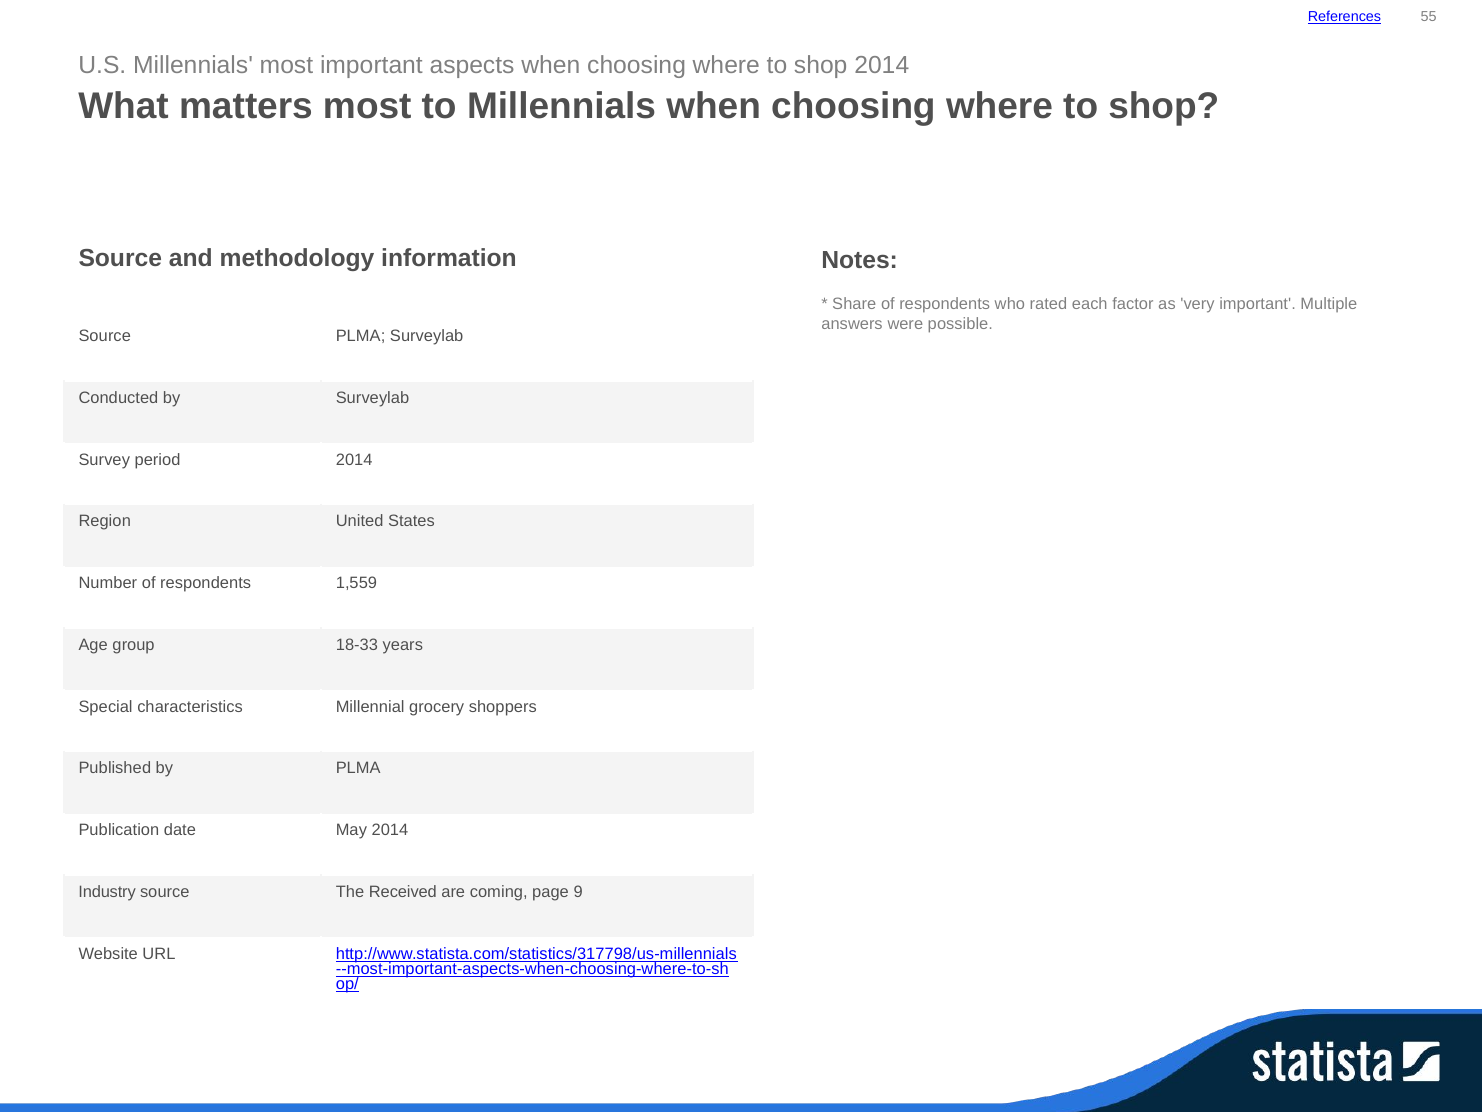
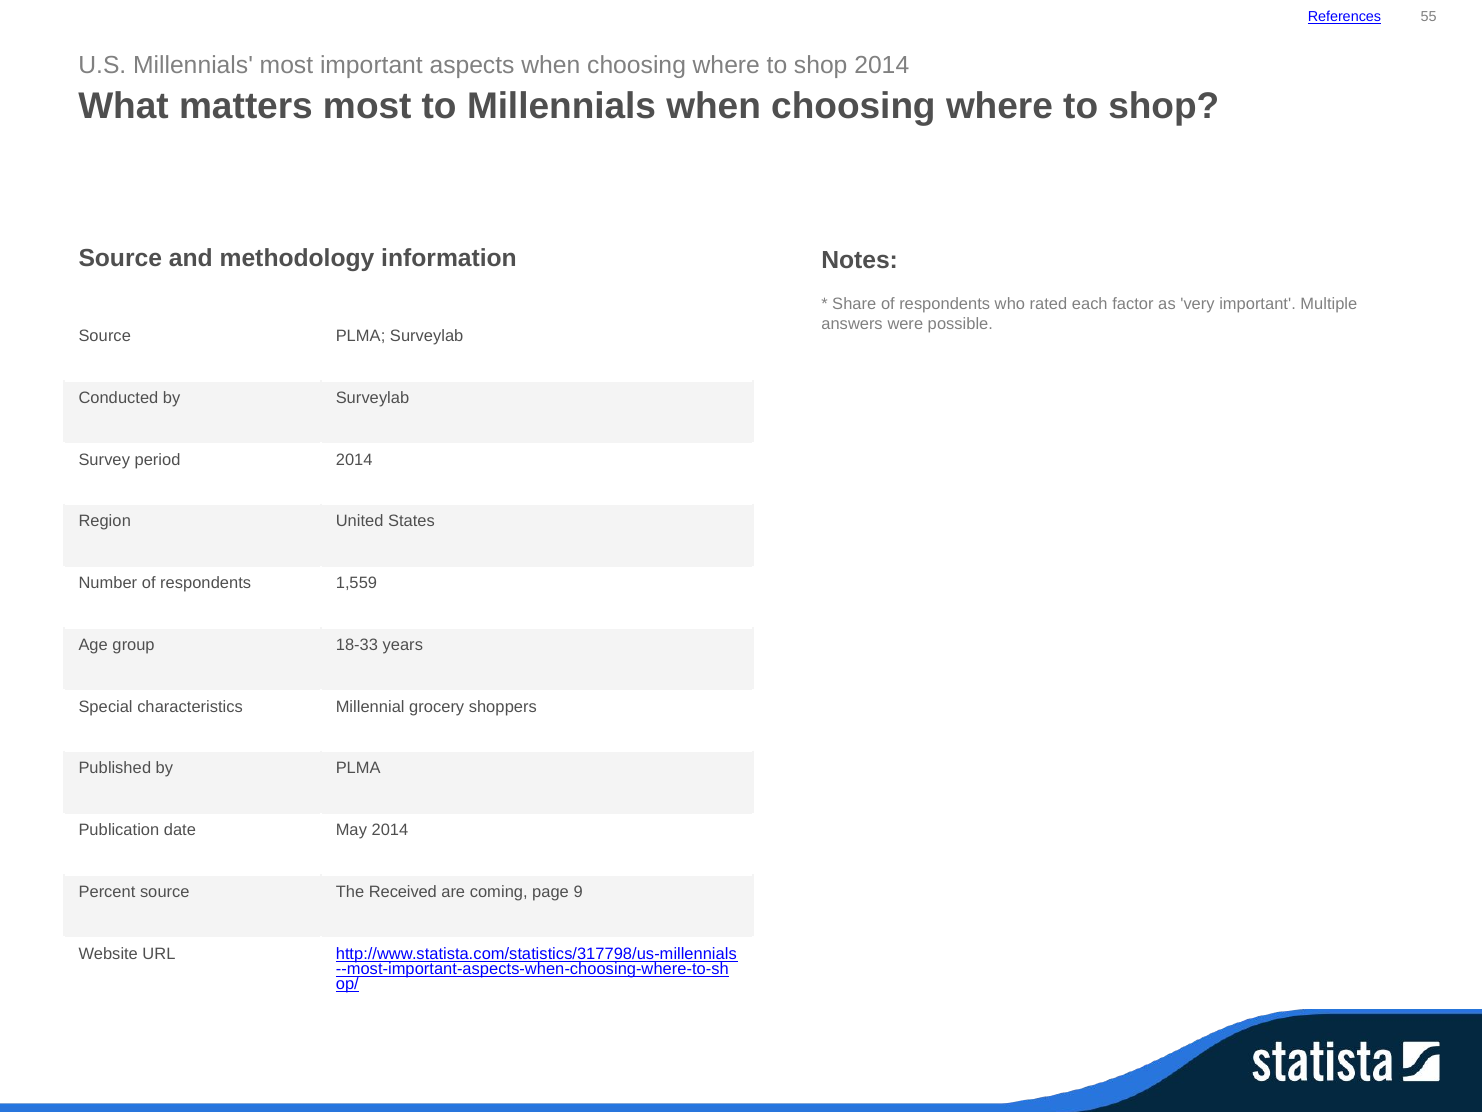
Industry: Industry -> Percent (107, 892)
